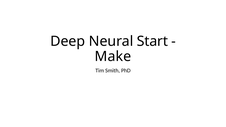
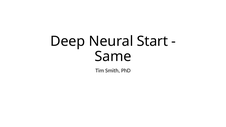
Make: Make -> Same (113, 56)
